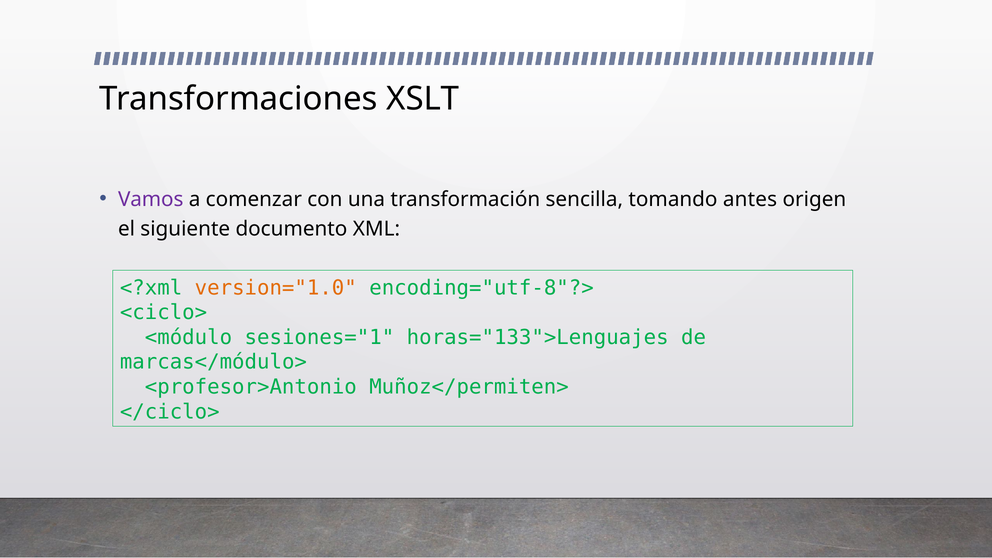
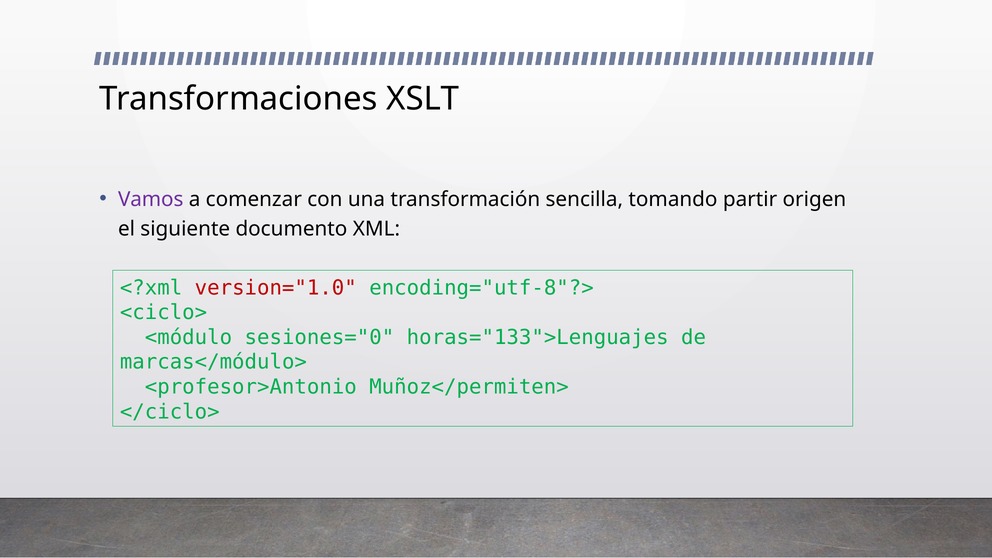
antes: antes -> partir (750, 199)
version="1.0 colour: orange -> red (276, 288)
sesiones="1: sesiones="1 -> sesiones="0 (319, 337)
